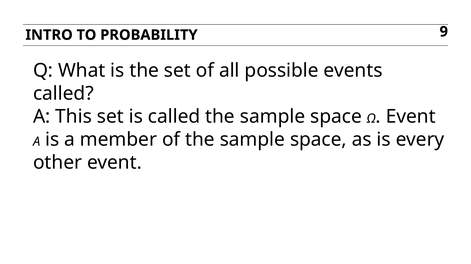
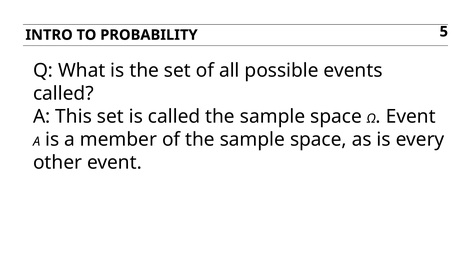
9: 9 -> 5 (444, 32)
